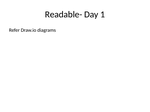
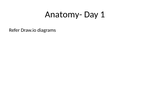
Readable-: Readable- -> Anatomy- (64, 15)
